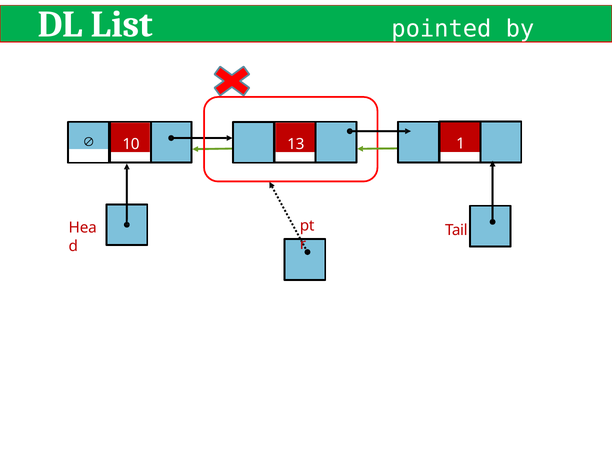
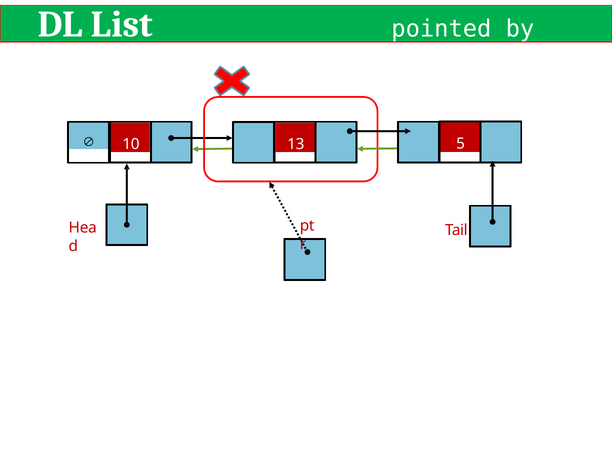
1: 1 -> 5 (461, 144)
